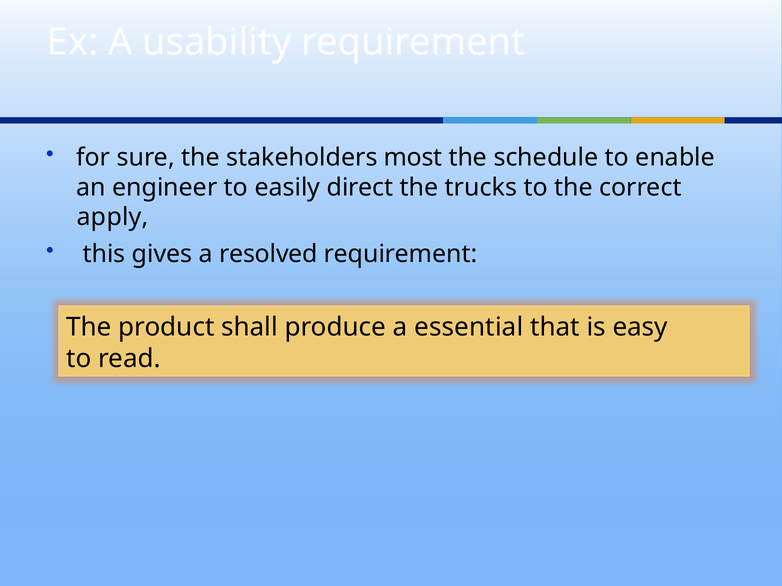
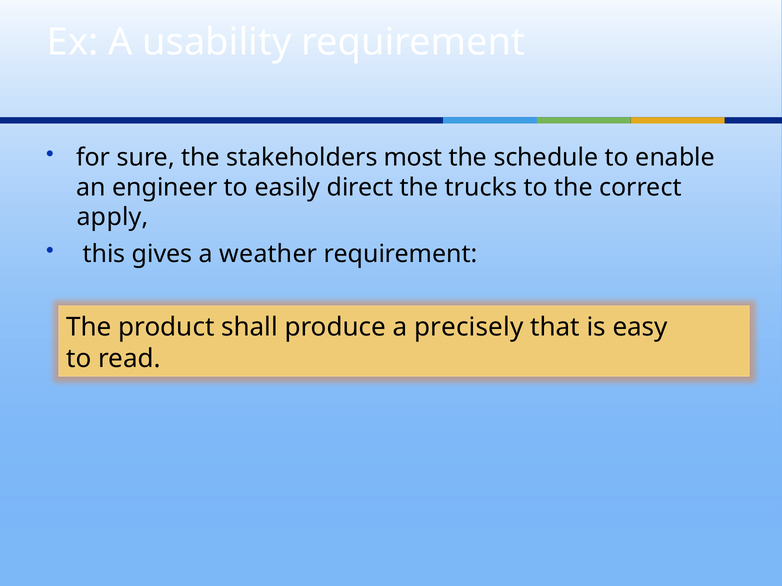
resolved: resolved -> weather (268, 254)
essential: essential -> precisely (469, 328)
